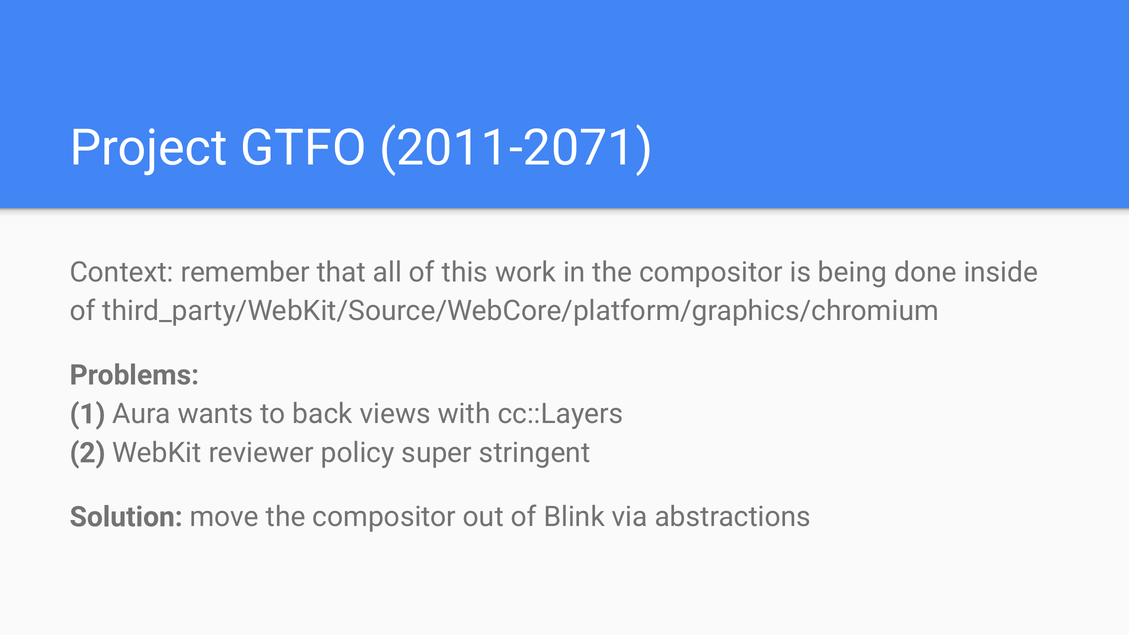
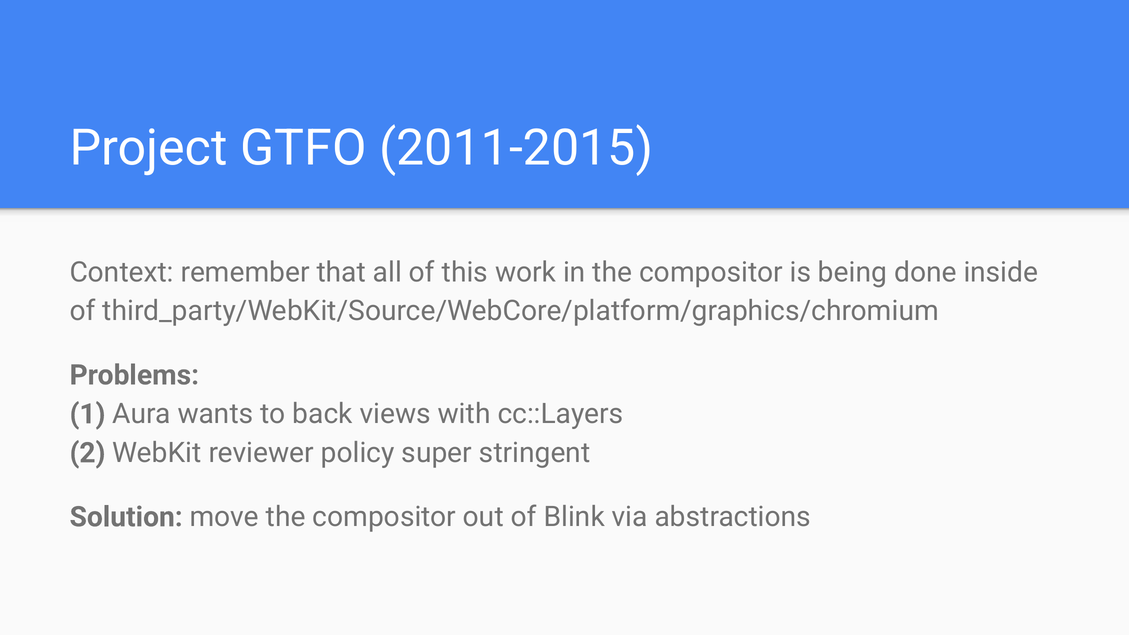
2011-2071: 2011-2071 -> 2011-2015 (516, 148)
